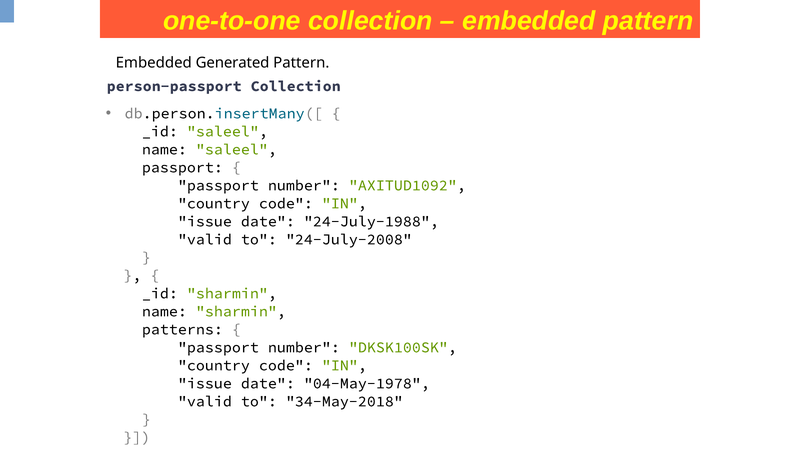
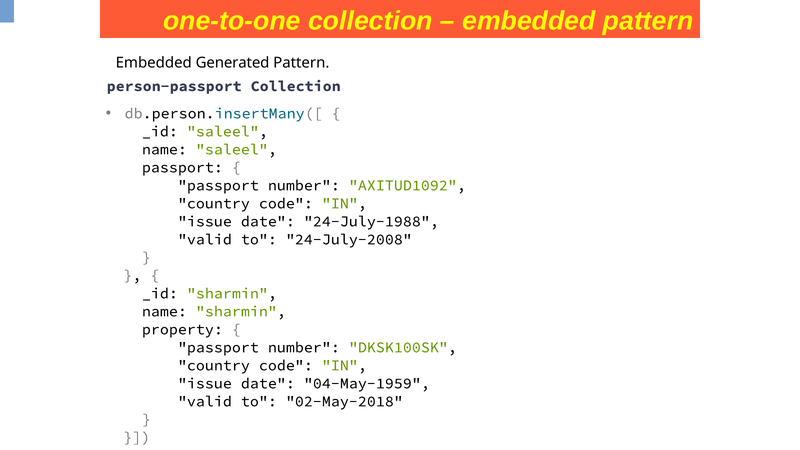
patterns: patterns -> property (182, 329)
04-May-1978: 04-May-1978 -> 04-May-1959 (367, 383)
34-May-2018: 34-May-2018 -> 02-May-2018 (344, 401)
